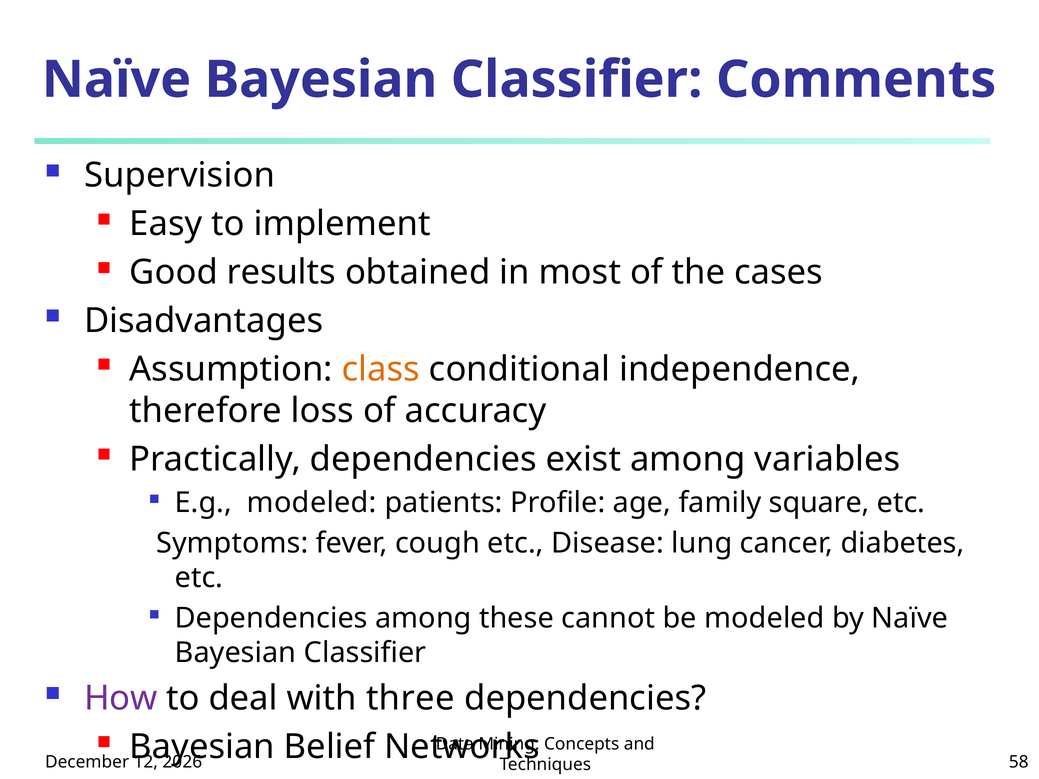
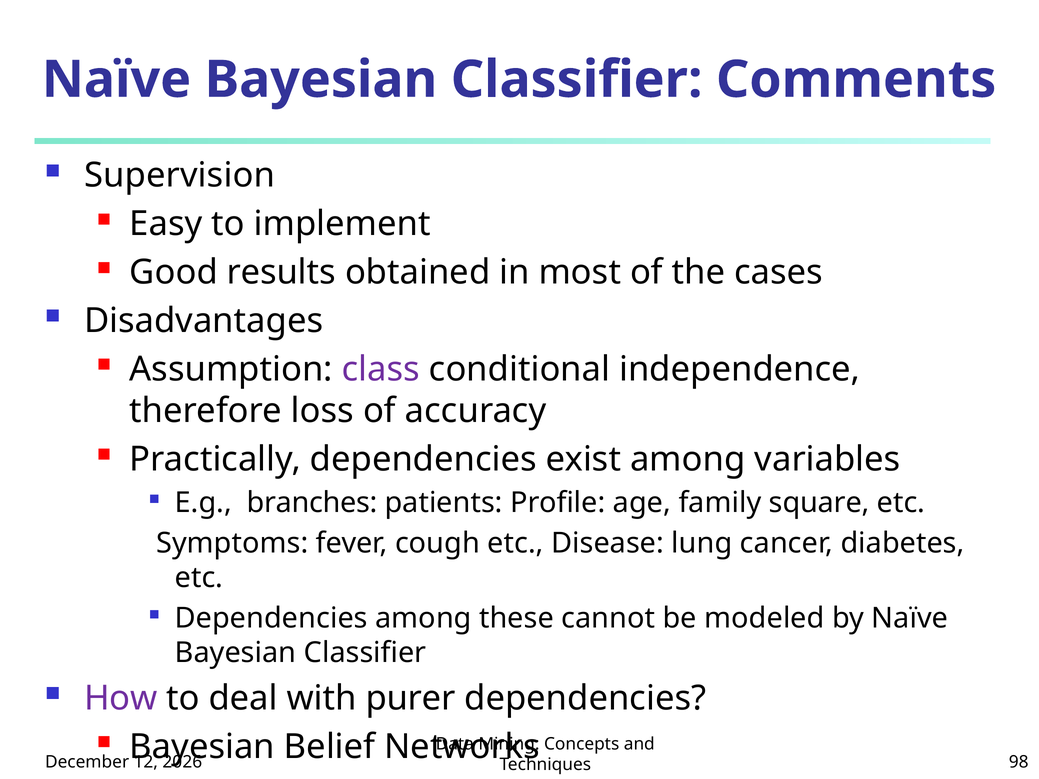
class colour: orange -> purple (381, 369)
E.g modeled: modeled -> branches (312, 503)
three: three -> purer (411, 699)
58: 58 -> 98 (1019, 762)
